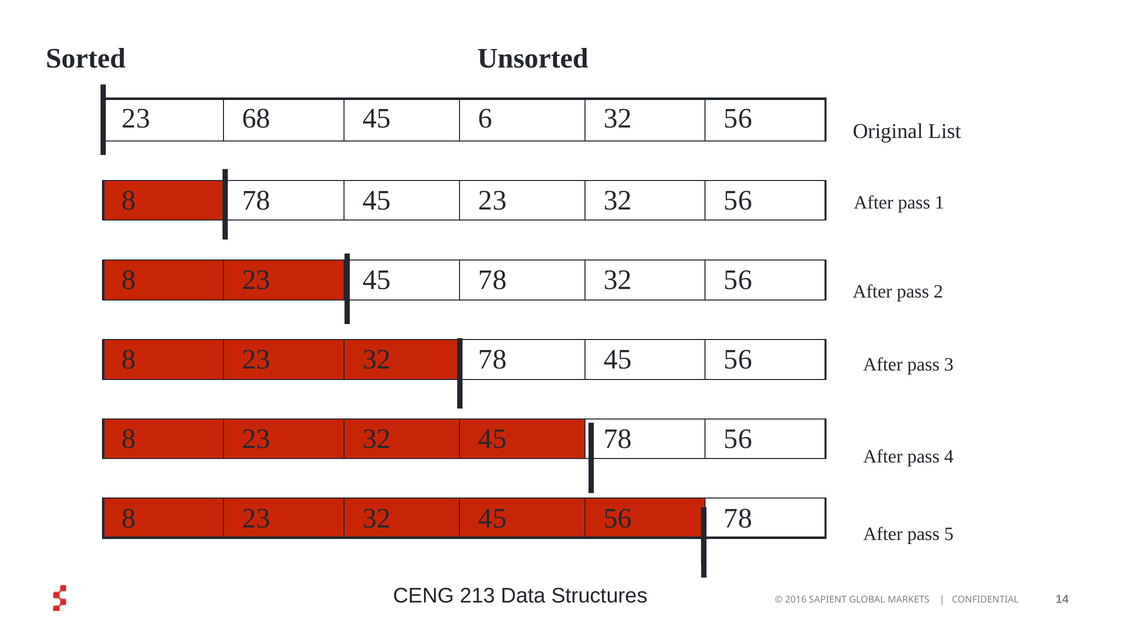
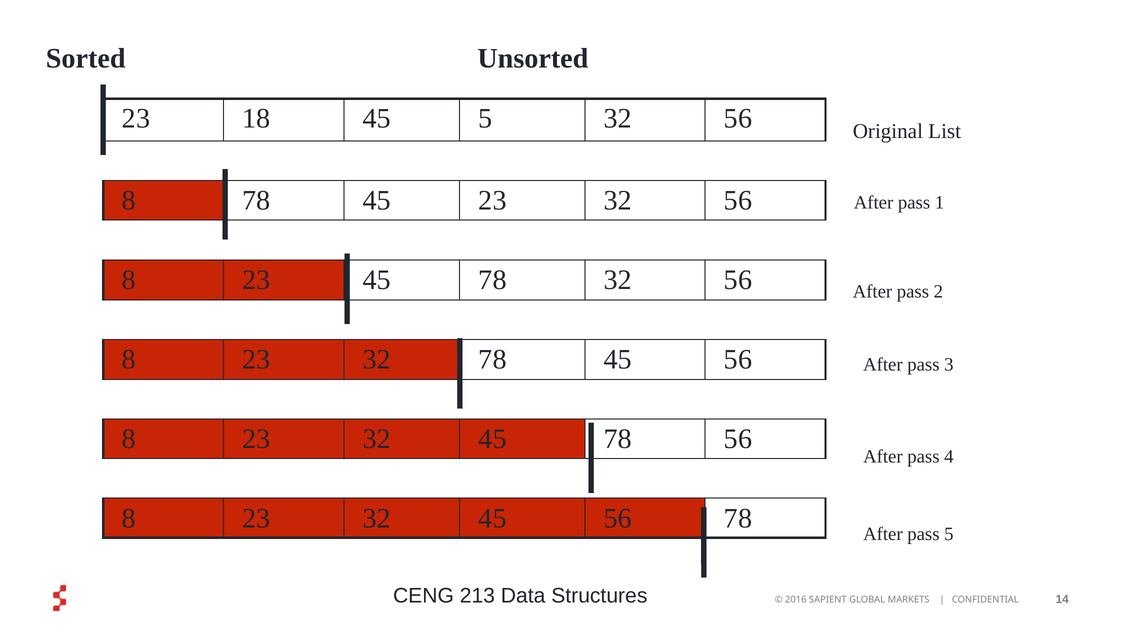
68: 68 -> 18 (256, 119)
45 6: 6 -> 5 (486, 119)
